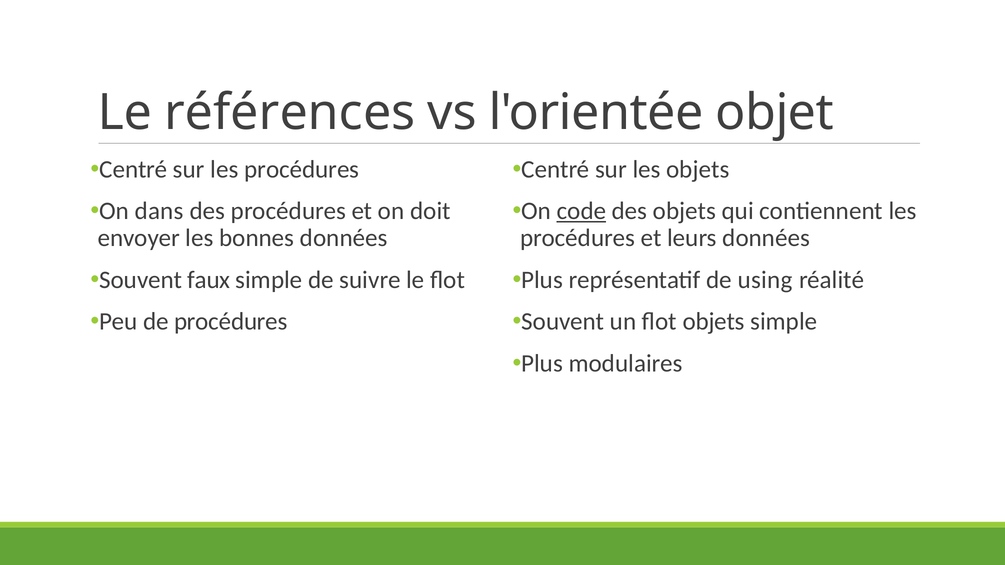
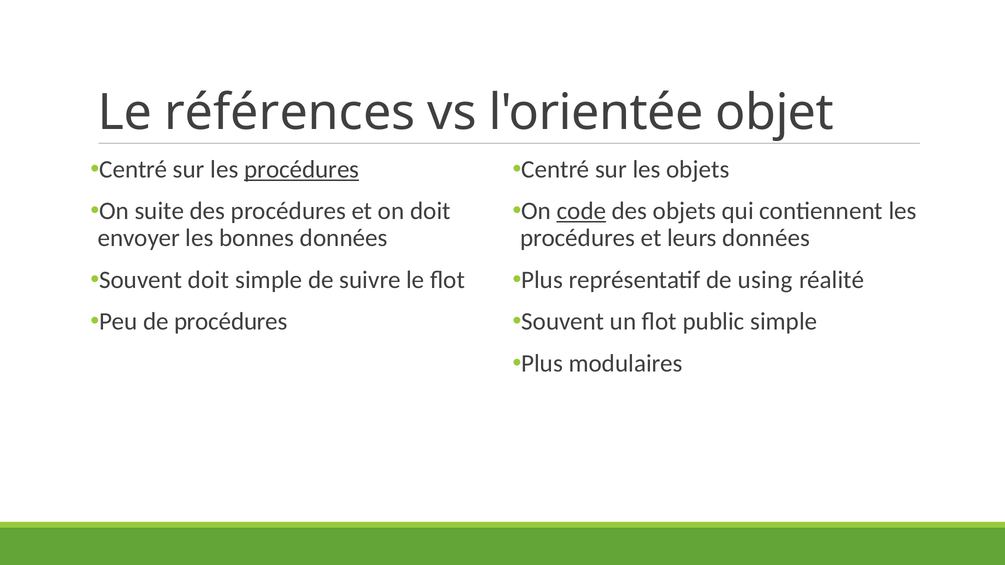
procédures underline: none -> present (302, 169)
dans: dans -> suite (159, 211)
Souvent faux: faux -> doit (209, 280)
flot objets: objets -> public (713, 322)
